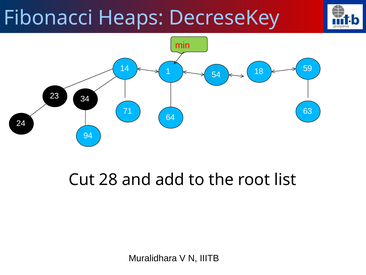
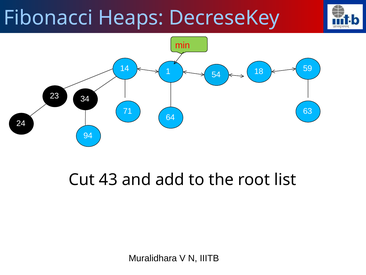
28: 28 -> 43 (108, 180)
